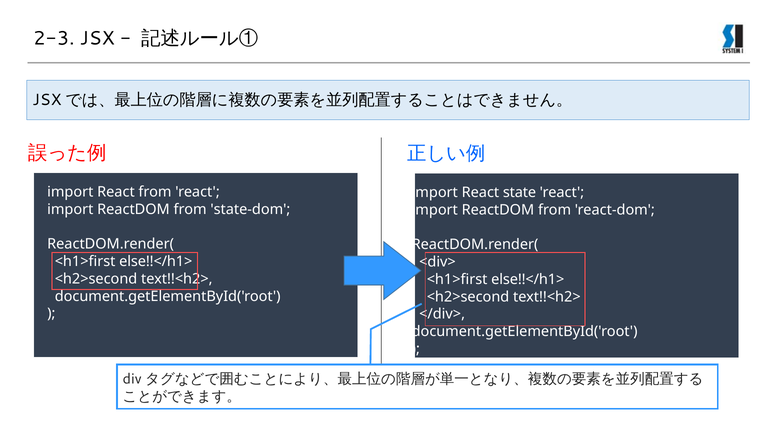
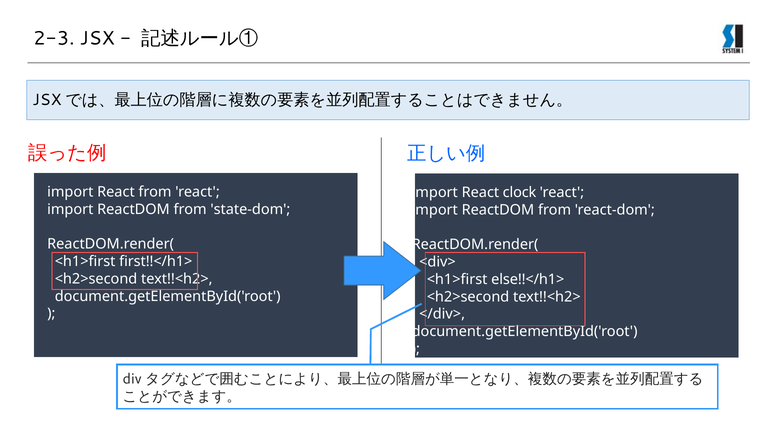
state: state -> clock (520, 193)
else!!</h1>: else!!</h1> -> first!!</h1> (156, 262)
